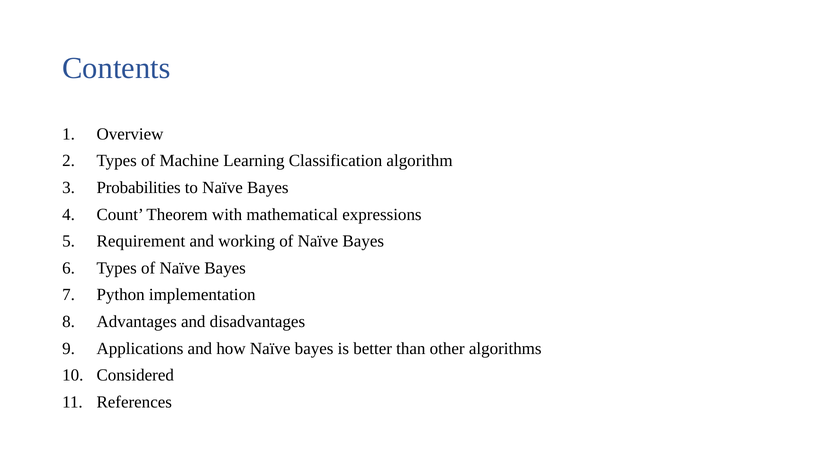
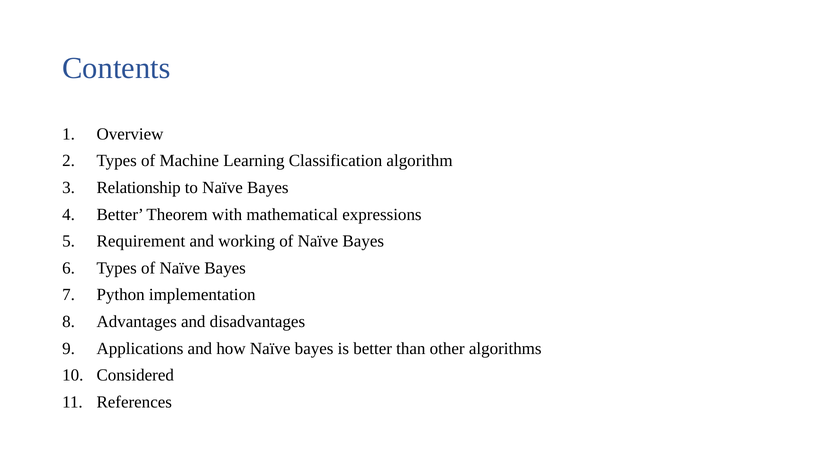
Probabilities: Probabilities -> Relationship (139, 188)
Count: Count -> Better (120, 215)
